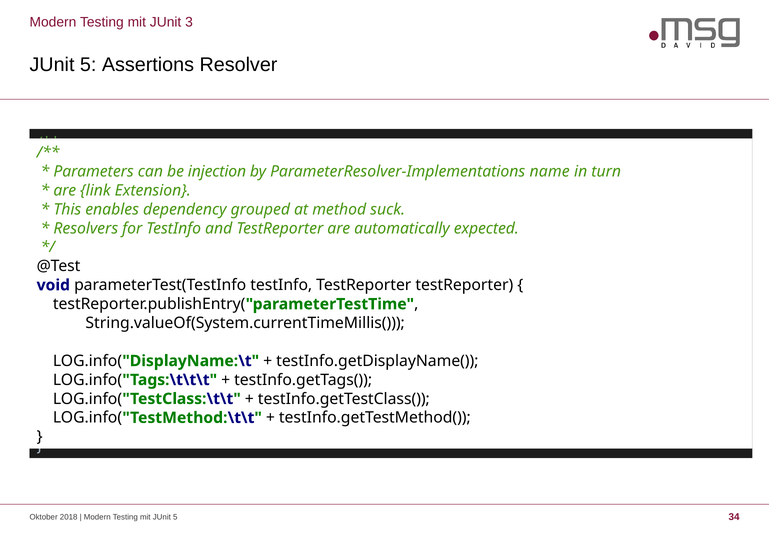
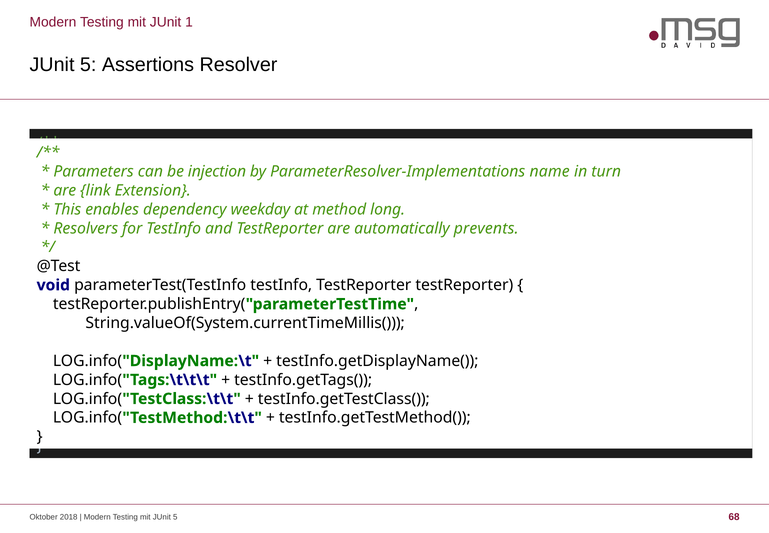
3: 3 -> 1 (189, 22)
grouped: grouped -> weekday (260, 209)
suck: suck -> long (388, 209)
expected: expected -> prevents (486, 228)
34: 34 -> 68 (734, 516)
